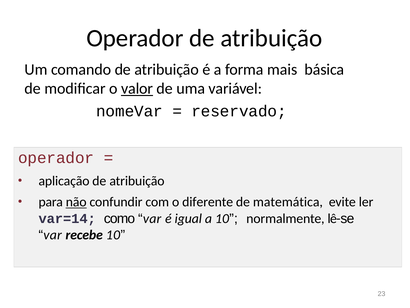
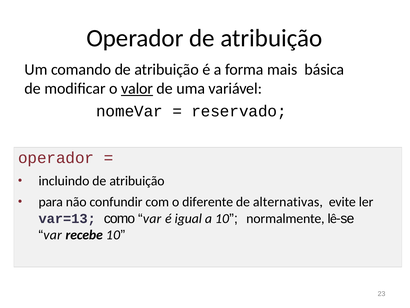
aplicação: aplicação -> incluindo (64, 181)
não underline: present -> none (76, 202)
matemática: matemática -> alternativas (288, 202)
var=14: var=14 -> var=13 (67, 218)
